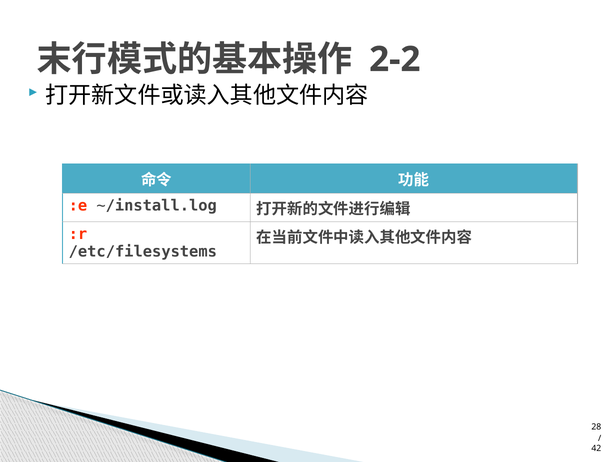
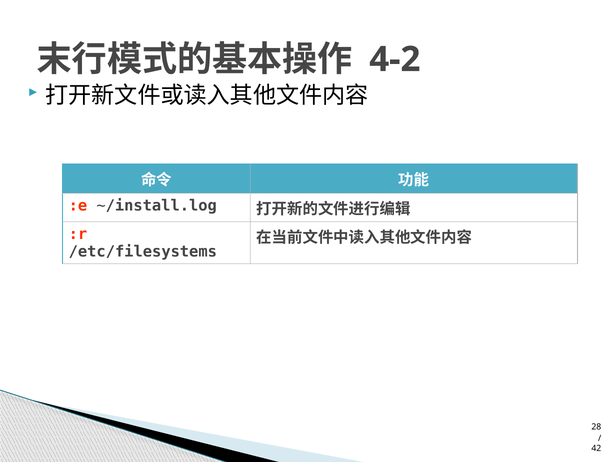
2-2: 2-2 -> 4-2 (395, 59)
